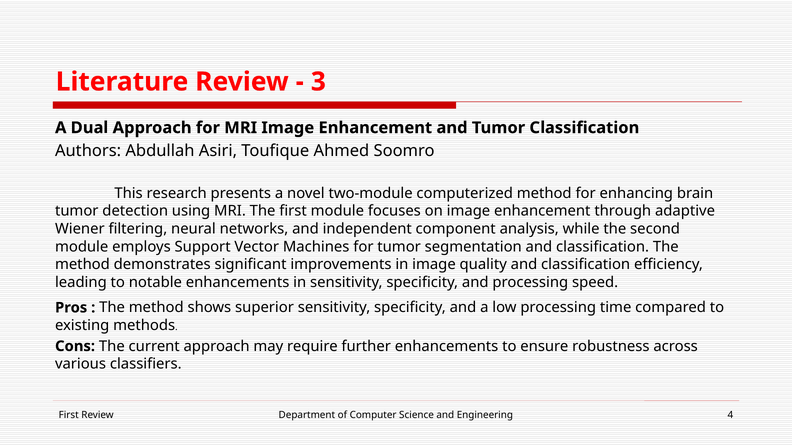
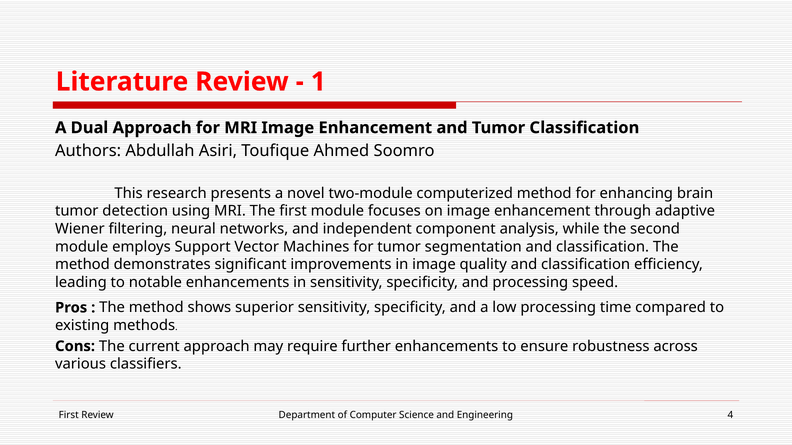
3: 3 -> 1 (318, 82)
